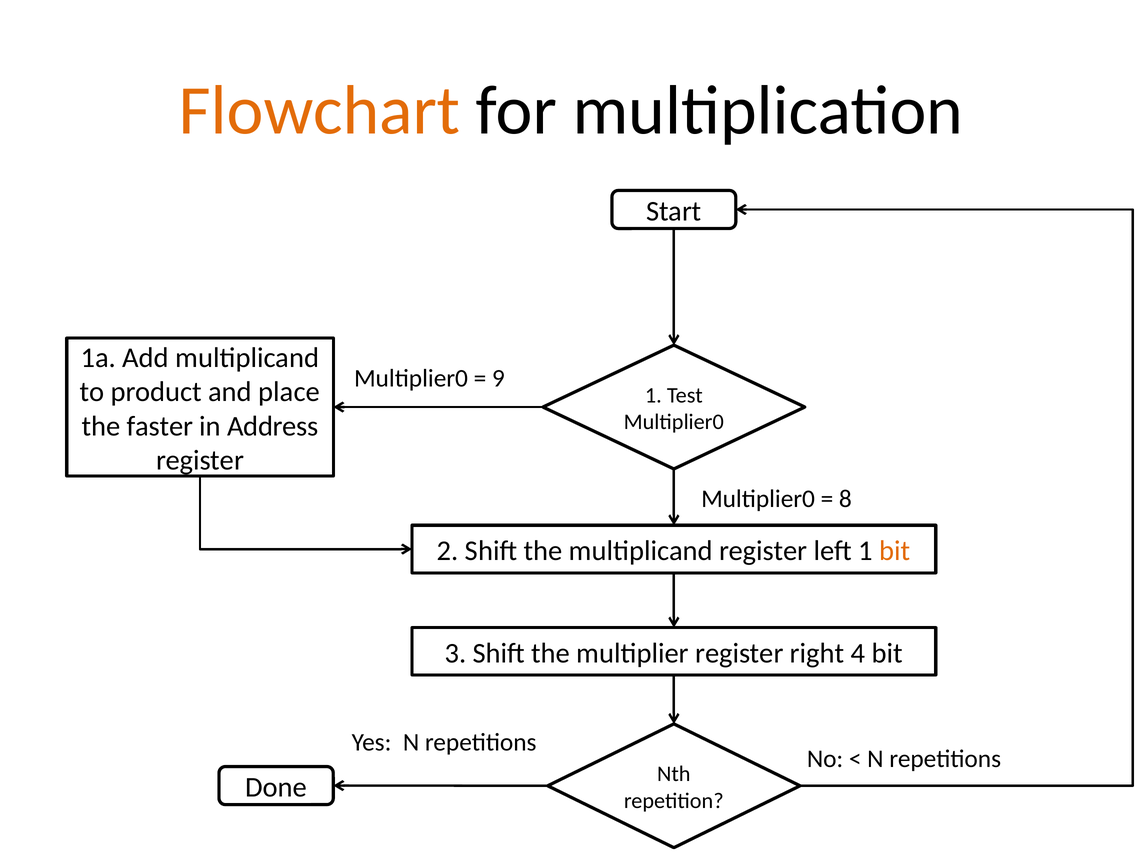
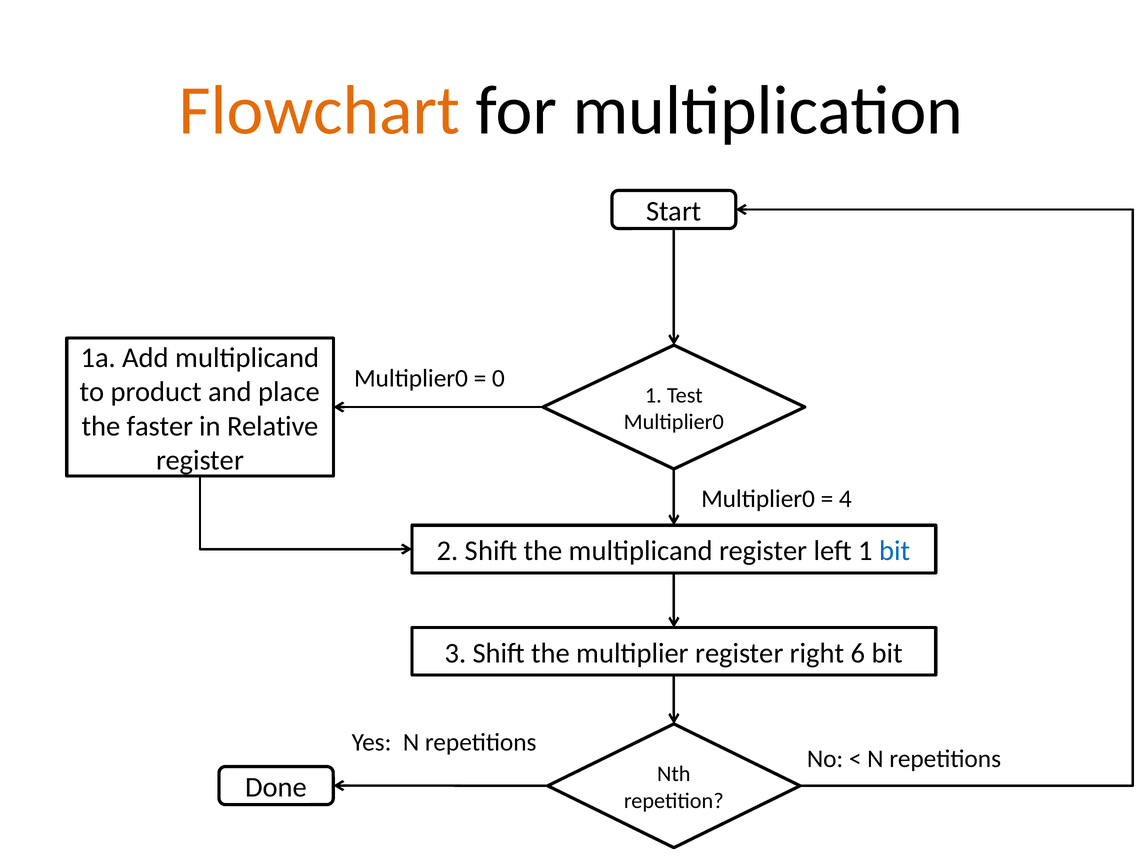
9: 9 -> 0 (498, 378)
Address: Address -> Relative (273, 426)
8: 8 -> 4 (845, 499)
bit colour: orange -> blue (895, 551)
4: 4 -> 6 (858, 654)
